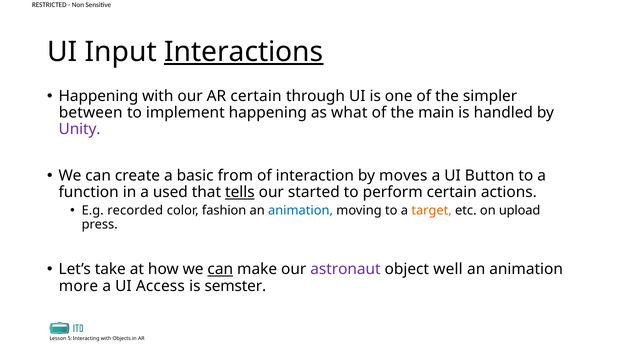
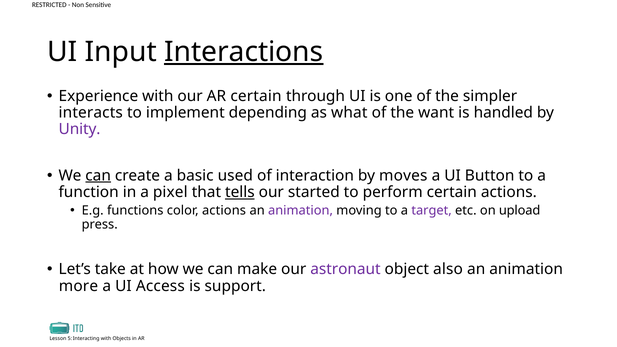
Happening: Happening -> Experience (98, 96)
between: between -> interacts (91, 113)
implement happening: happening -> depending (268, 113)
main: main -> want (436, 113)
can underline: none -> present (98, 176)
from: from -> used (235, 176)
used: used -> pixel (170, 192)
recorded: recorded -> functions (135, 211)
color fashion: fashion -> actions (224, 211)
animation colour: blue -> purple (301, 211)
target colour: orange -> purple (432, 211)
can underline: present -> none (220, 269)
well: well -> also (448, 269)
semster: semster -> support (235, 286)
